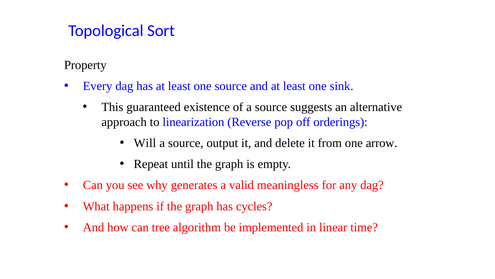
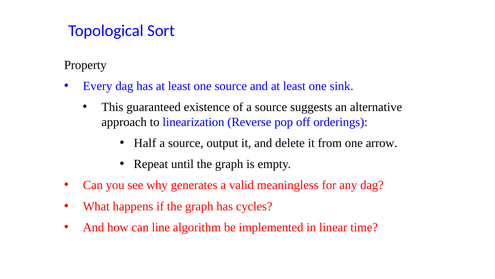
Will: Will -> Half (145, 143)
tree: tree -> line (161, 227)
